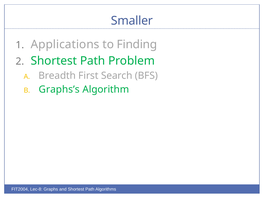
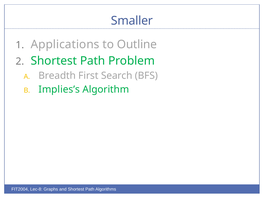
Finding: Finding -> Outline (137, 44)
Graphs’s: Graphs’s -> Implies’s (59, 90)
